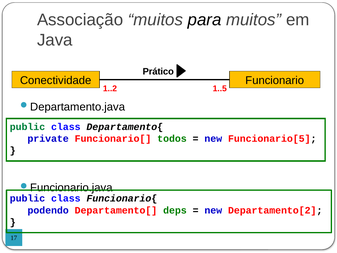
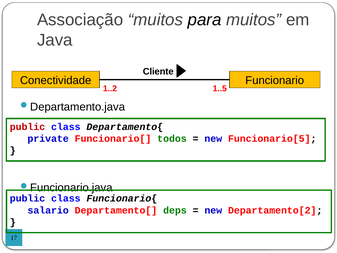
Prático: Prático -> Cliente (158, 71)
public colour: green -> red (27, 127)
podendo: podendo -> salario (48, 210)
